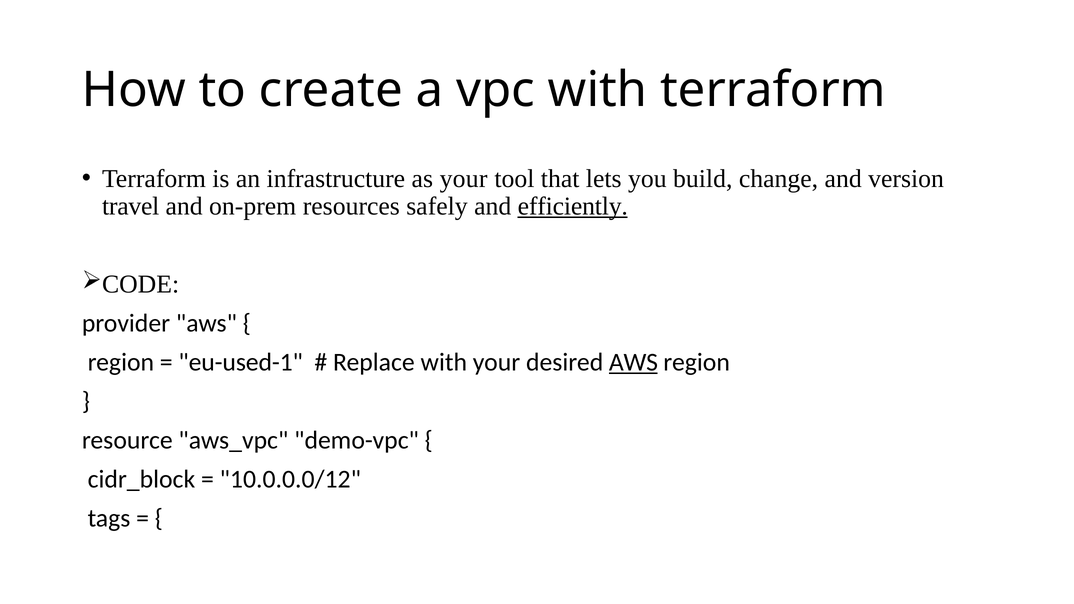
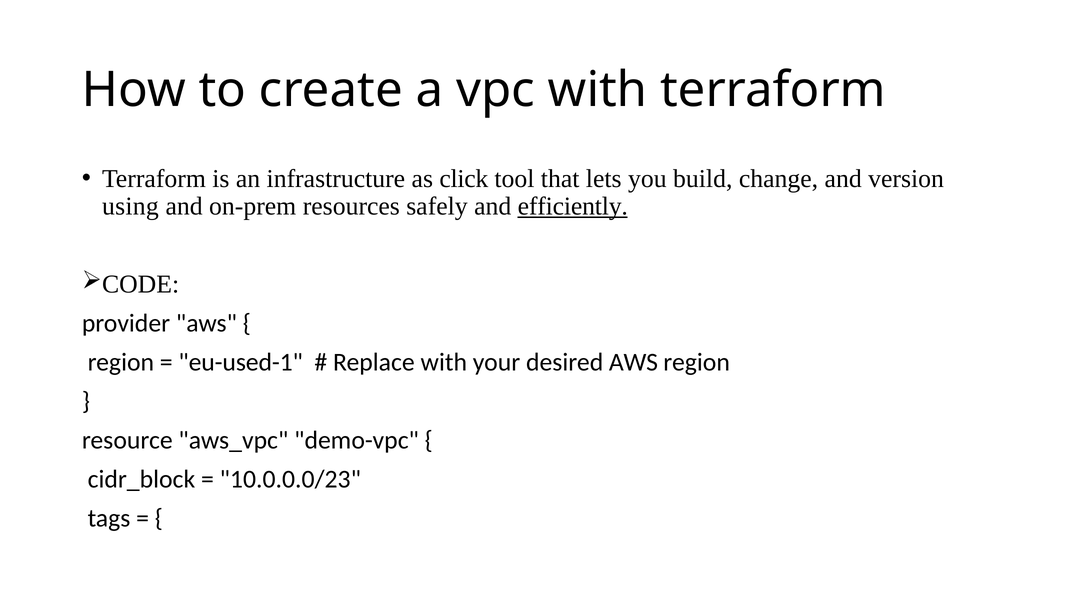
as your: your -> click (464, 179)
travel: travel -> using (130, 206)
AWS underline: present -> none (633, 362)
10.0.0.0/12: 10.0.0.0/12 -> 10.0.0.0/23 (290, 479)
